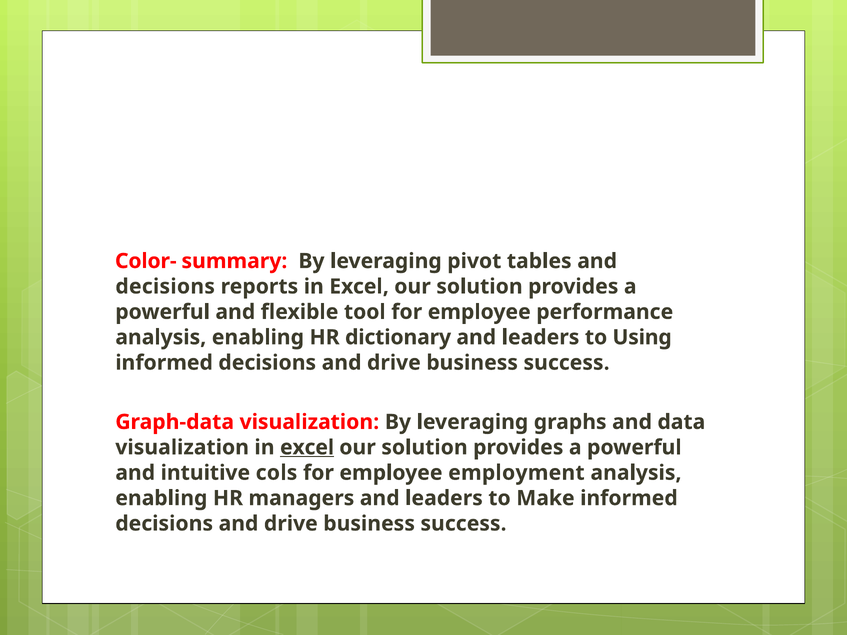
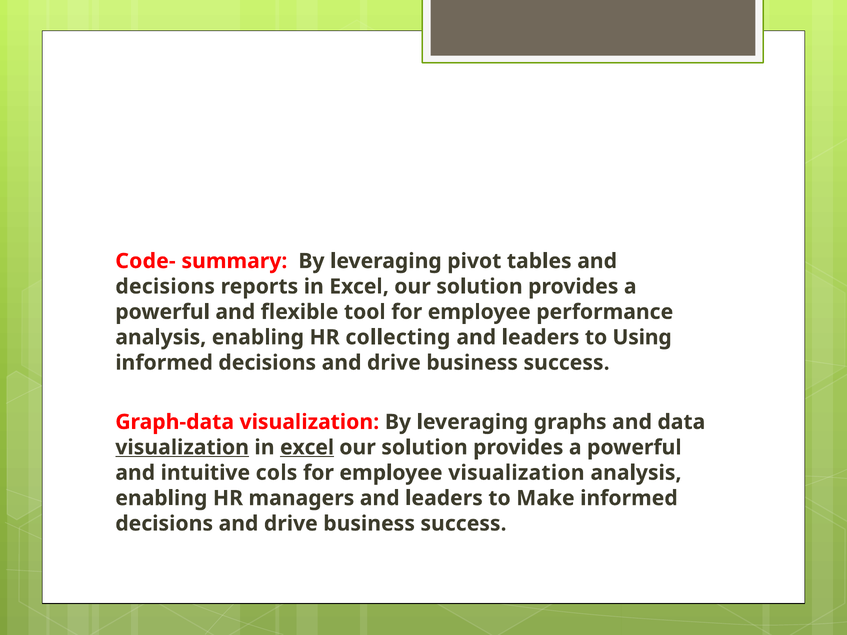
Color-: Color- -> Code- (146, 261)
dictionary: dictionary -> collecting (398, 337)
visualization underline: none -> present (182, 448)
employee employment: employment -> visualization (516, 473)
